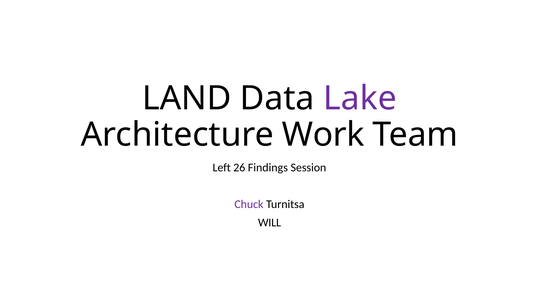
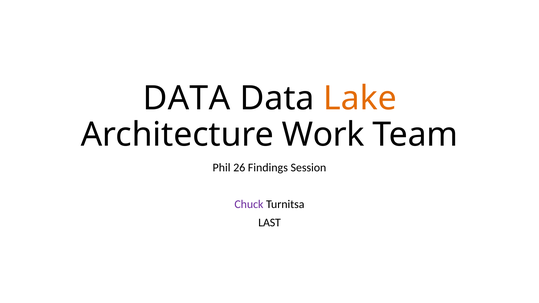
LAND: LAND -> DATA (187, 98)
Lake colour: purple -> orange (360, 98)
Left: Left -> Phil (222, 168)
WILL: WILL -> LAST (270, 223)
